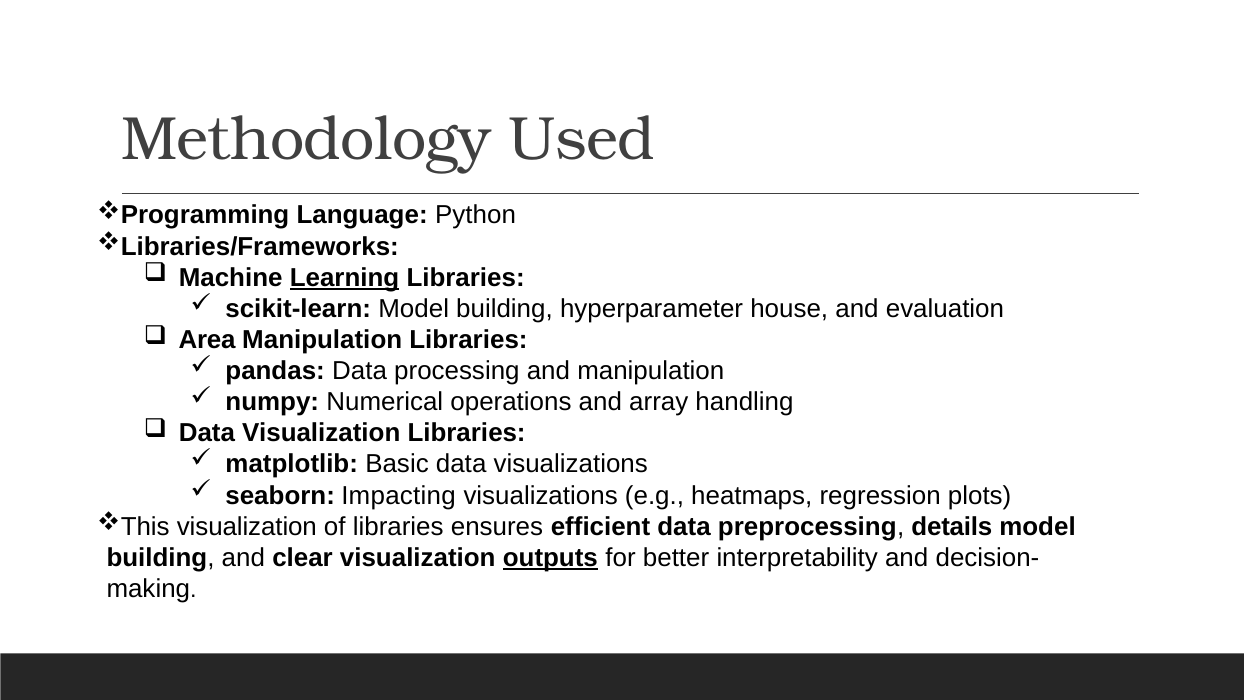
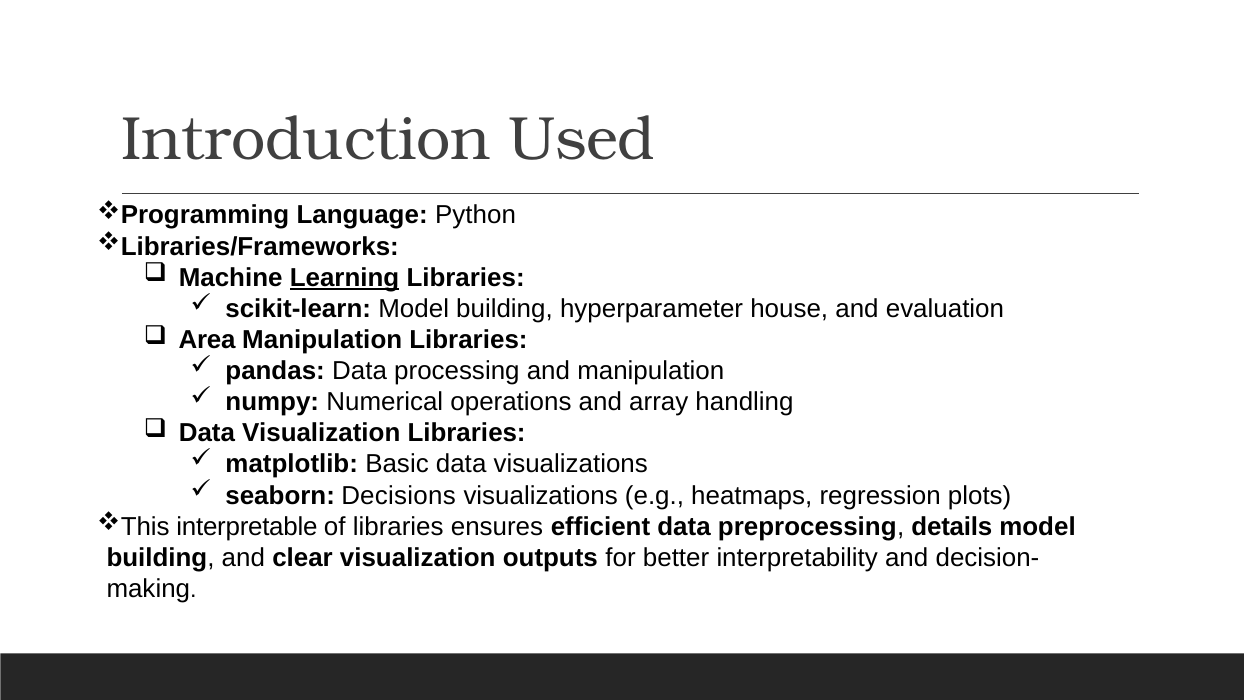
Methodology: Methodology -> Introduction (306, 139)
Impacting: Impacting -> Decisions (398, 495)
visualization: visualization -> interpretable (247, 526)
outputs underline: present -> none (550, 558)
